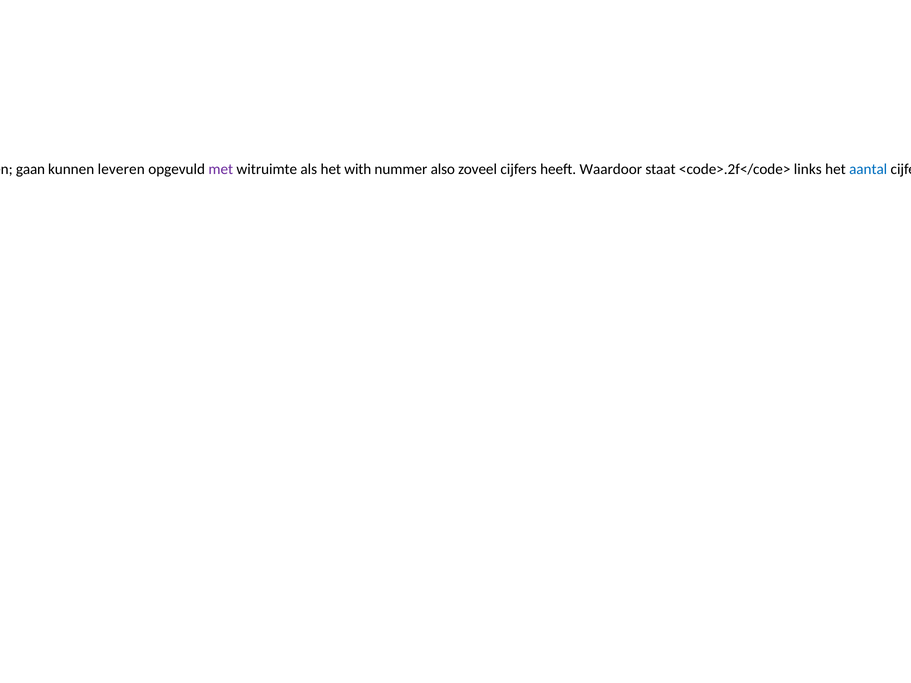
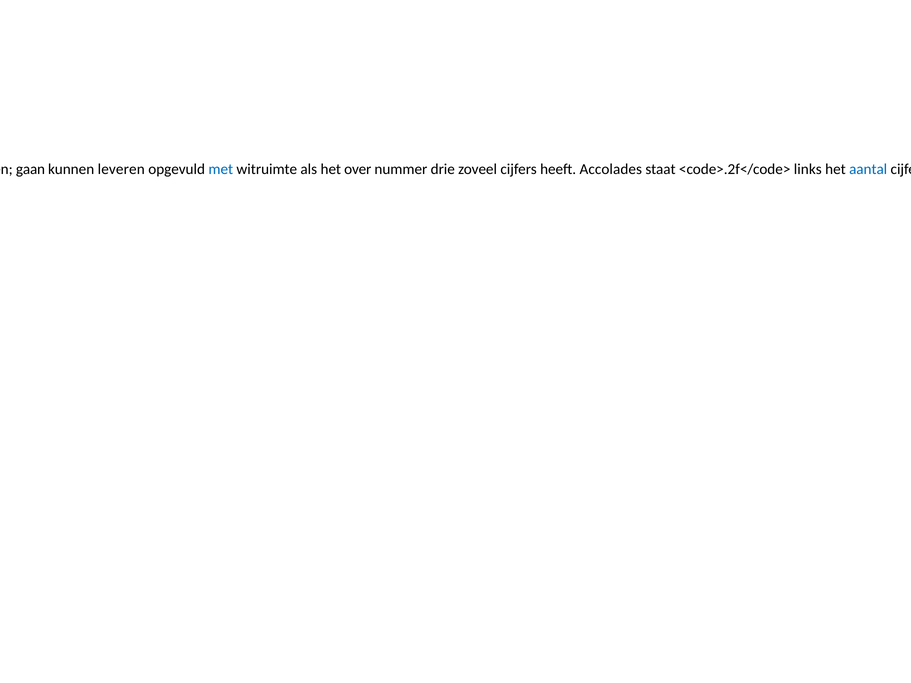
met colour: purple -> blue (221, 169)
with: with -> over (358, 169)
also: also -> drie (443, 169)
Waardoor: Waardoor -> Accolades (611, 169)
